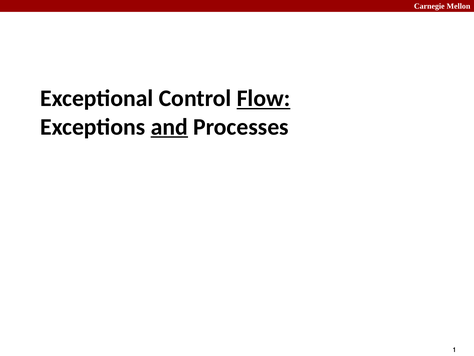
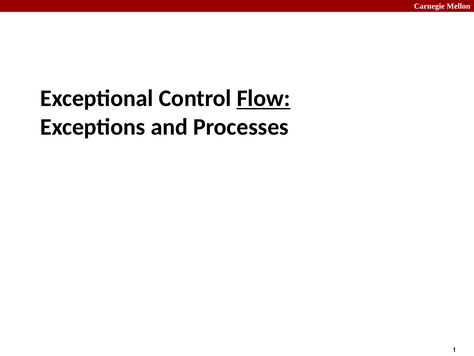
and underline: present -> none (169, 127)
